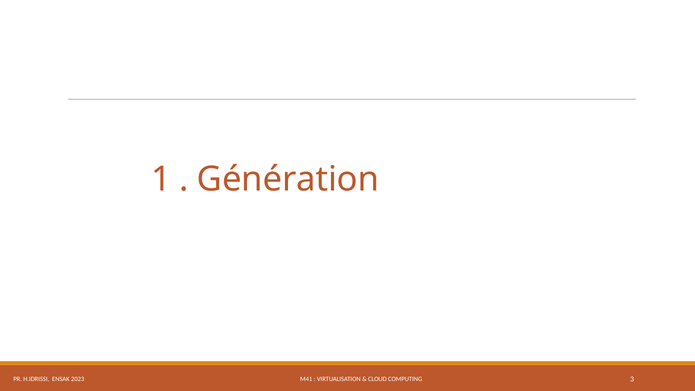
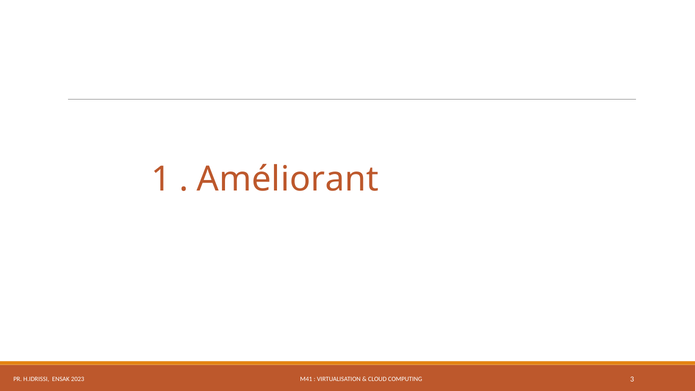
Génération: Génération -> Améliorant (288, 179)
